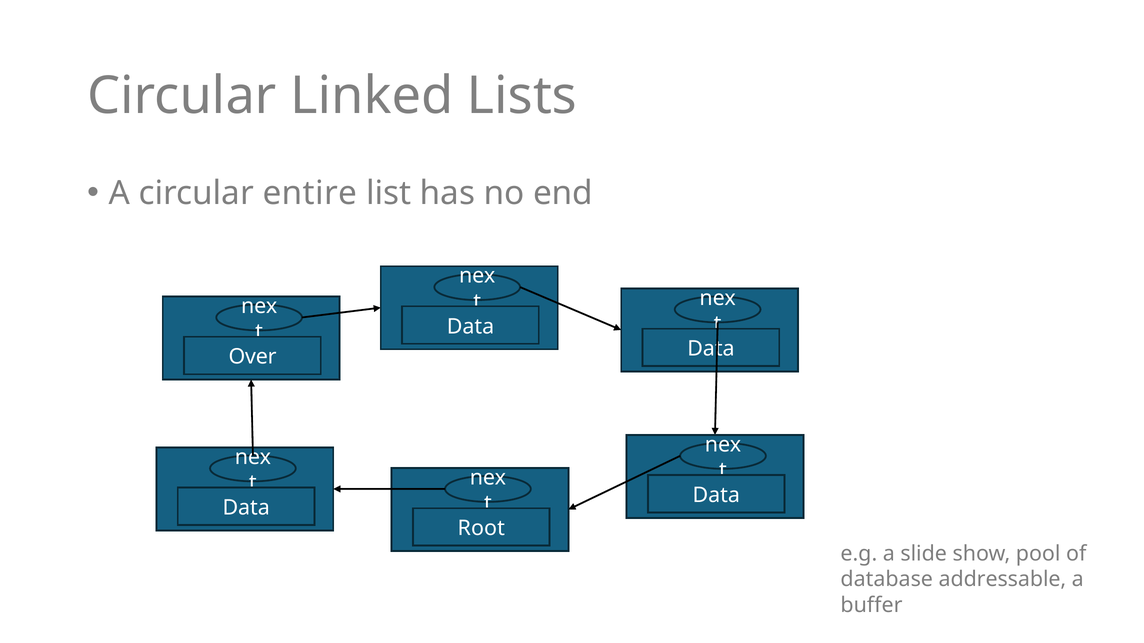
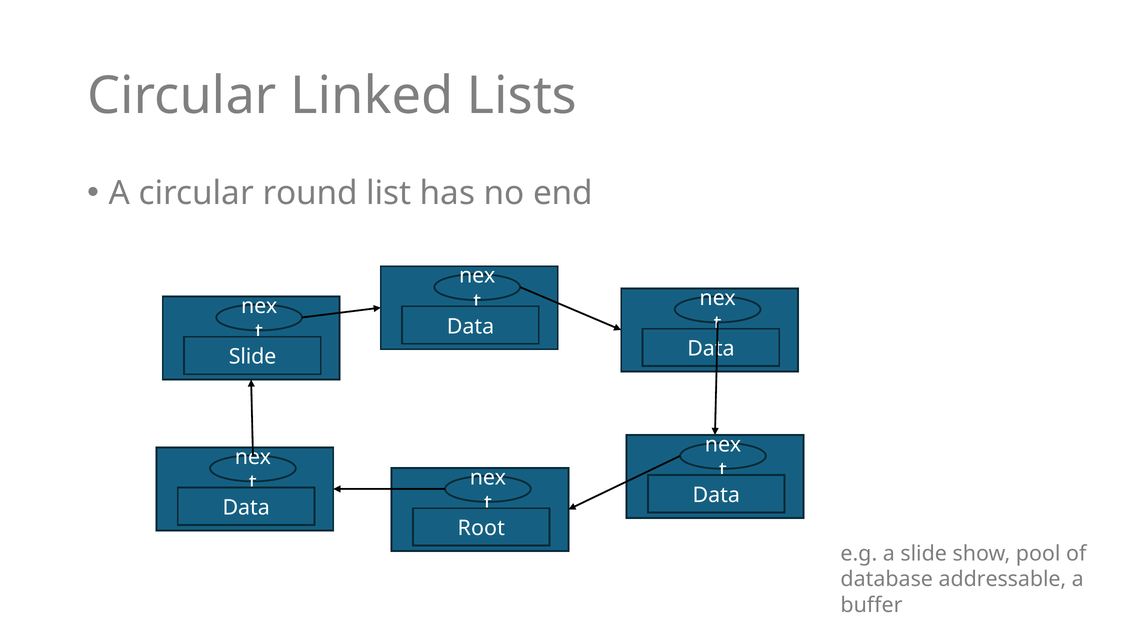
entire: entire -> round (310, 193)
Over: Over -> Slide (253, 357)
